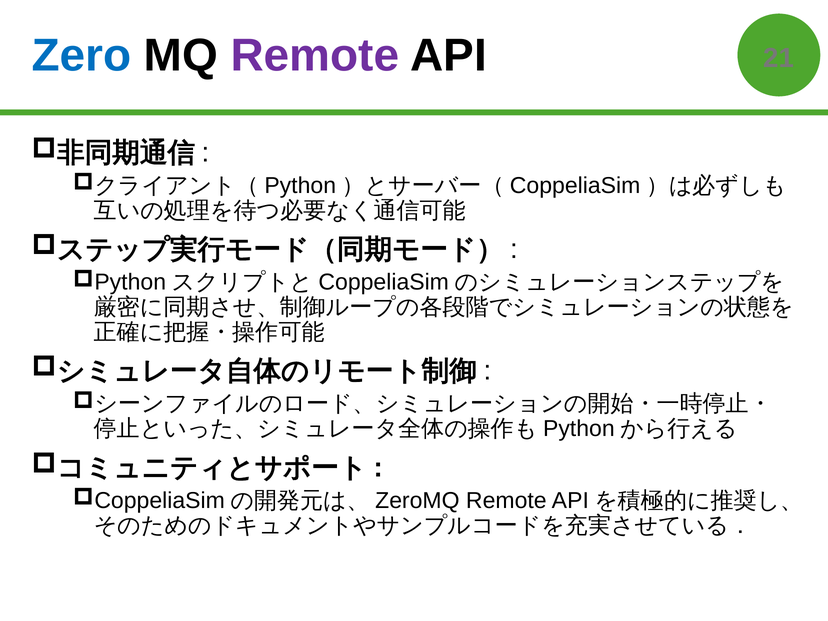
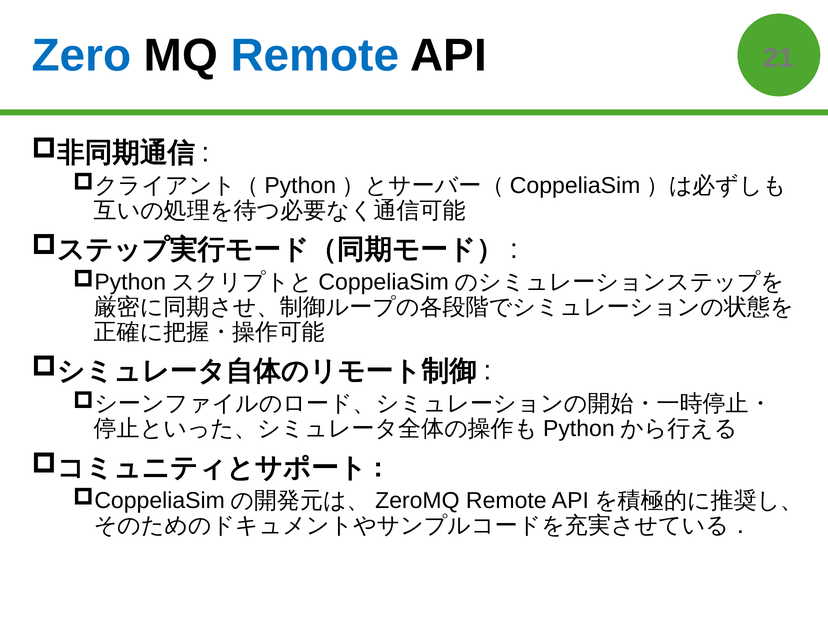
Remote colour: purple -> blue (315, 56)
